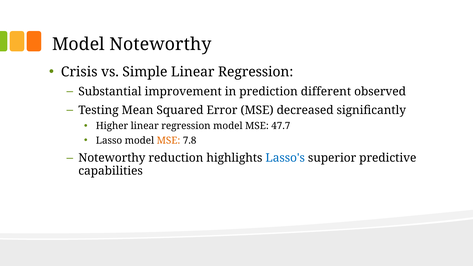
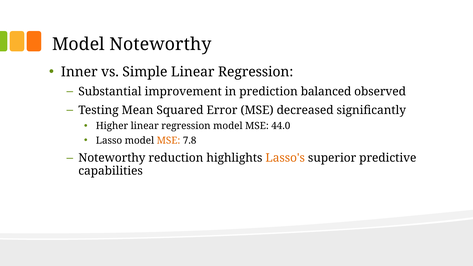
Crisis: Crisis -> Inner (79, 72)
different: different -> balanced (326, 92)
47.7: 47.7 -> 44.0 (281, 126)
Lasso's colour: blue -> orange (285, 158)
